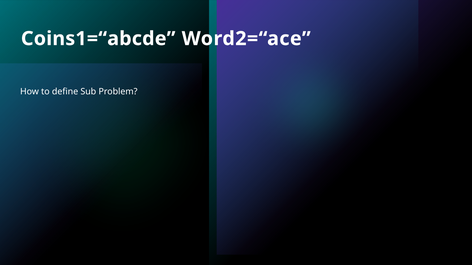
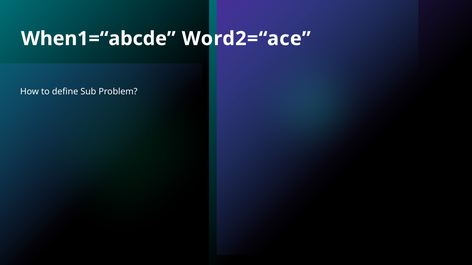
Coins1=“abcde: Coins1=“abcde -> When1=“abcde (98, 39)
